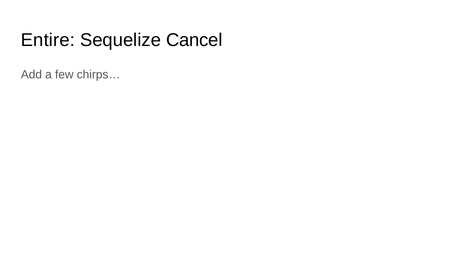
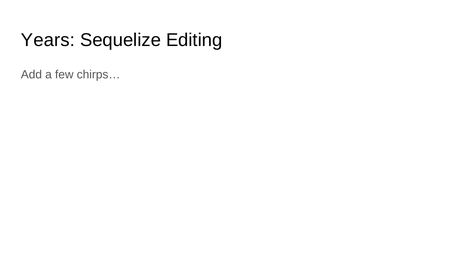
Entire: Entire -> Years (48, 40)
Cancel: Cancel -> Editing (194, 40)
